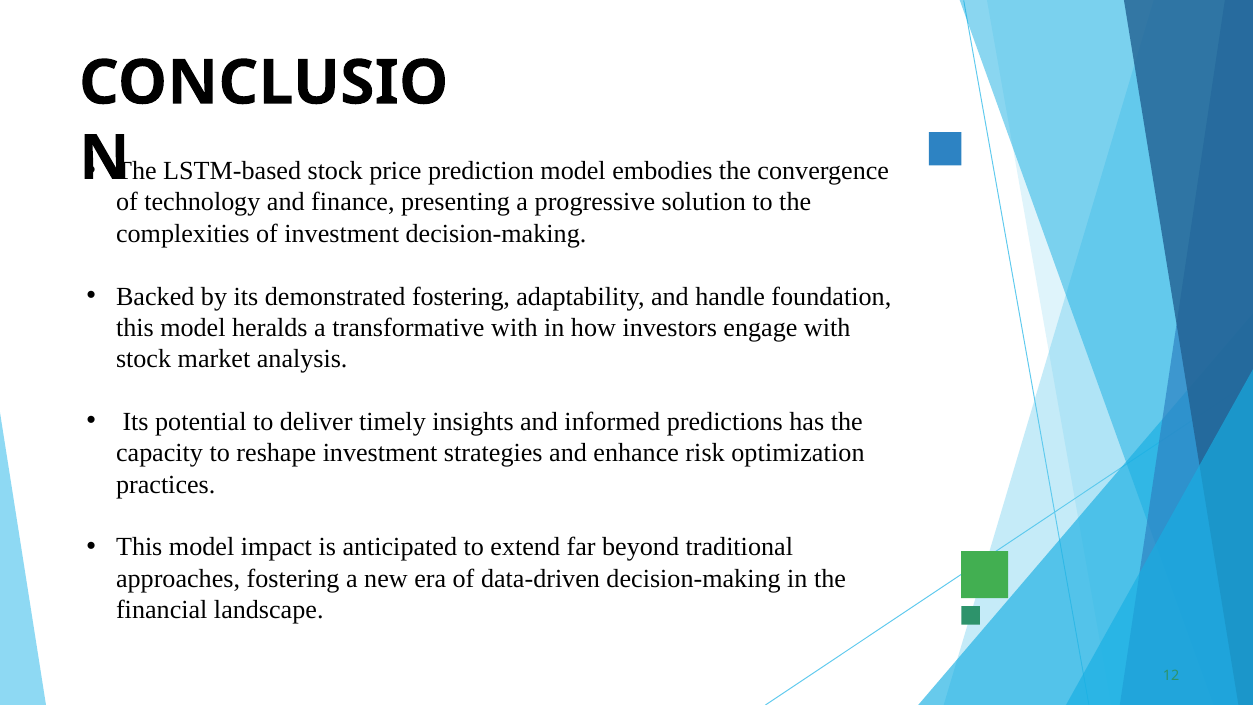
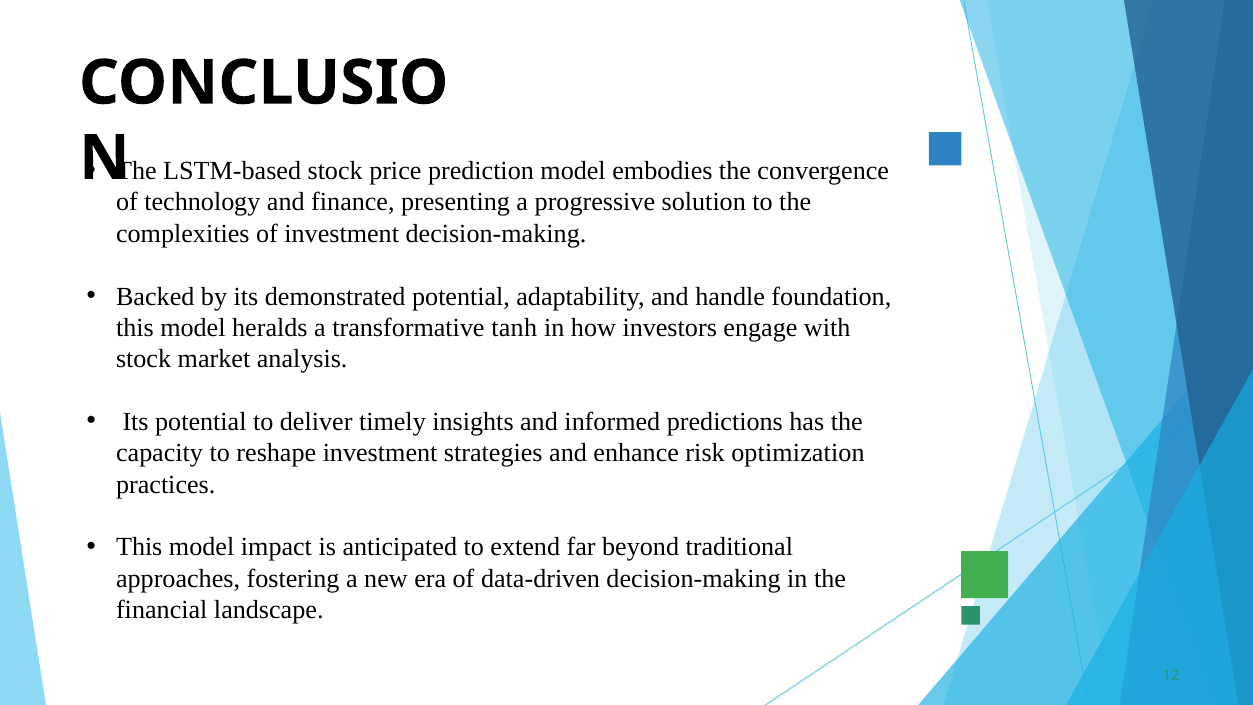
demonstrated fostering: fostering -> potential (461, 296)
transformative with: with -> tanh (514, 328)
